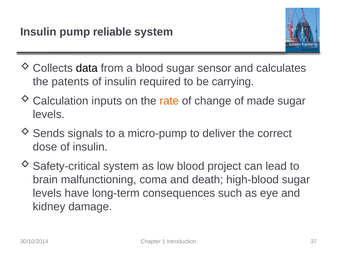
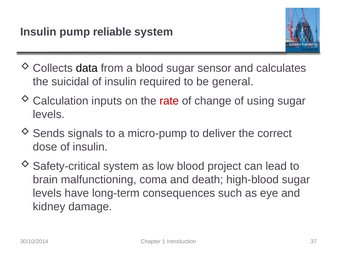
patents: patents -> suicidal (70, 82)
carrying: carrying -> general (233, 82)
rate colour: orange -> red (169, 101)
made: made -> using (261, 101)
